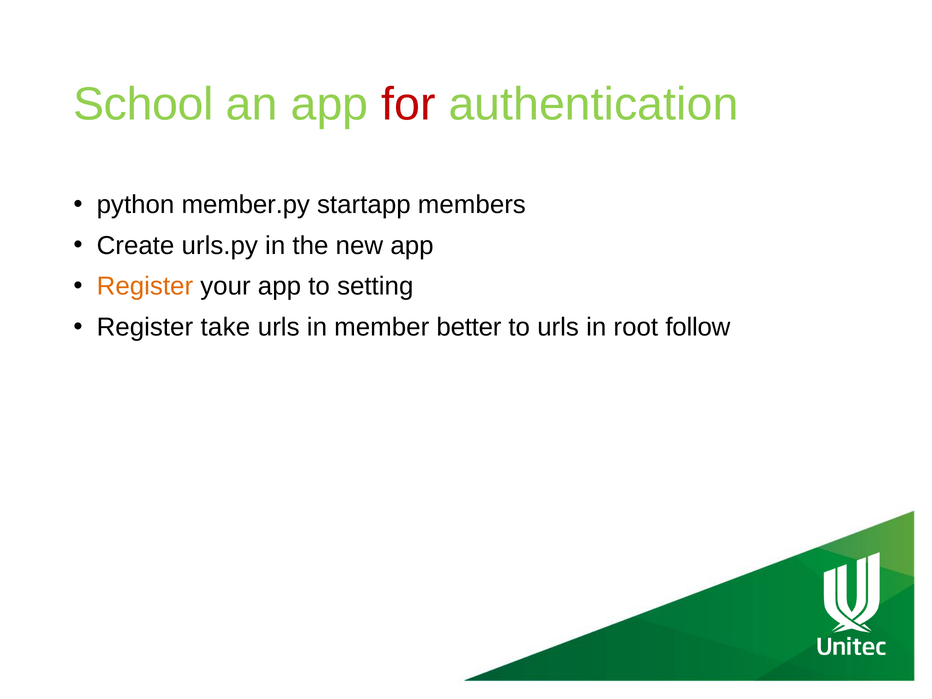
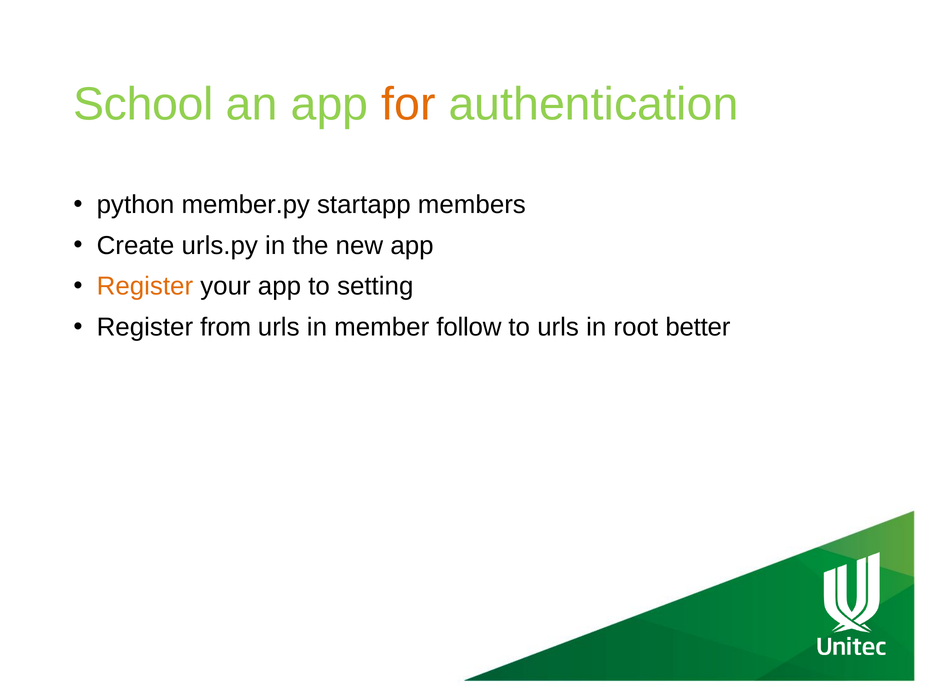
for colour: red -> orange (408, 104)
take: take -> from (226, 327)
better: better -> follow (469, 327)
follow: follow -> better (698, 327)
